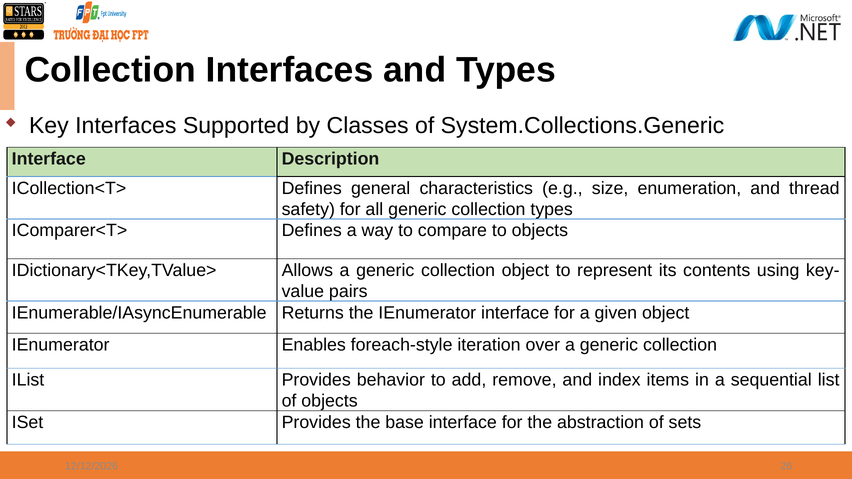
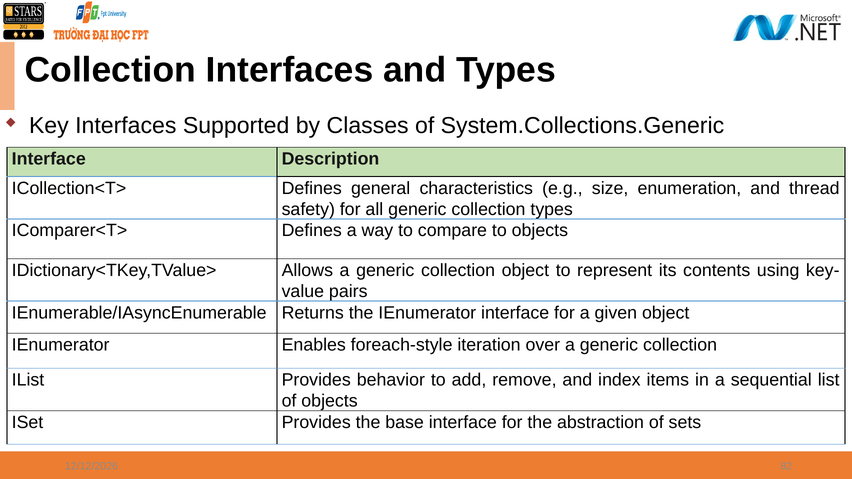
26: 26 -> 82 (786, 466)
